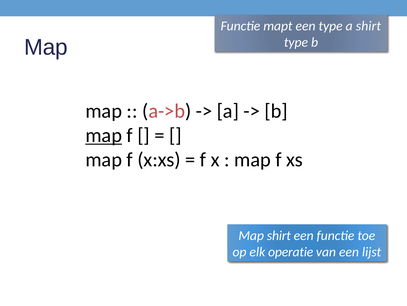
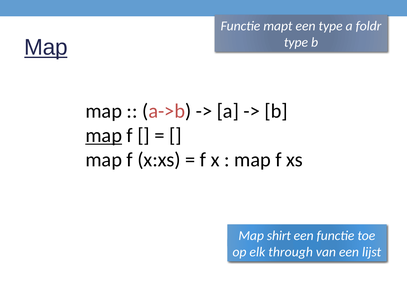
a shirt: shirt -> foldr (369, 26)
Map underline: none -> present (46, 47)
operatie: operatie -> through (291, 251)
